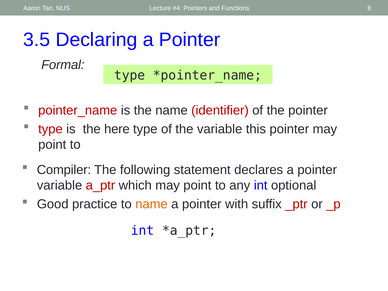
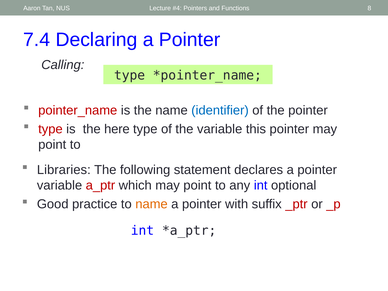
3.5: 3.5 -> 7.4 (37, 40)
Formal: Formal -> Calling (63, 65)
identifier colour: red -> blue (220, 110)
Compiler: Compiler -> Libraries (64, 170)
